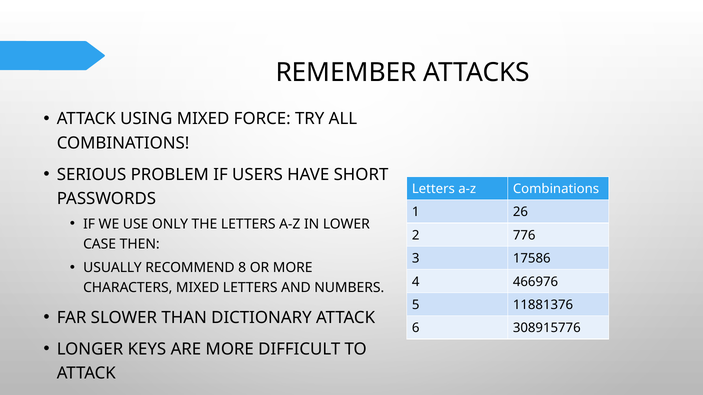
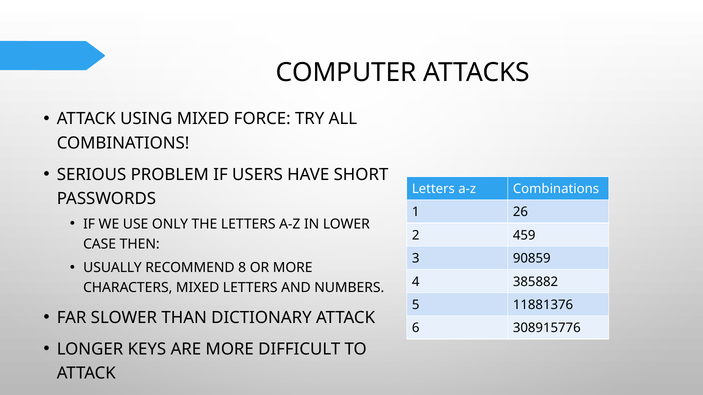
REMEMBER: REMEMBER -> COMPUTER (346, 73)
776: 776 -> 459 (524, 236)
17586: 17586 -> 90859 (532, 259)
466976: 466976 -> 385882 (536, 282)
